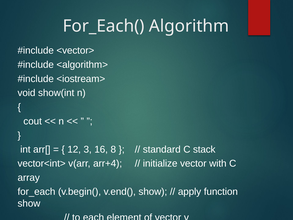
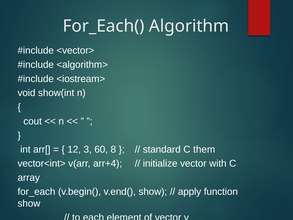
16: 16 -> 60 (101, 149)
stack: stack -> them (204, 149)
